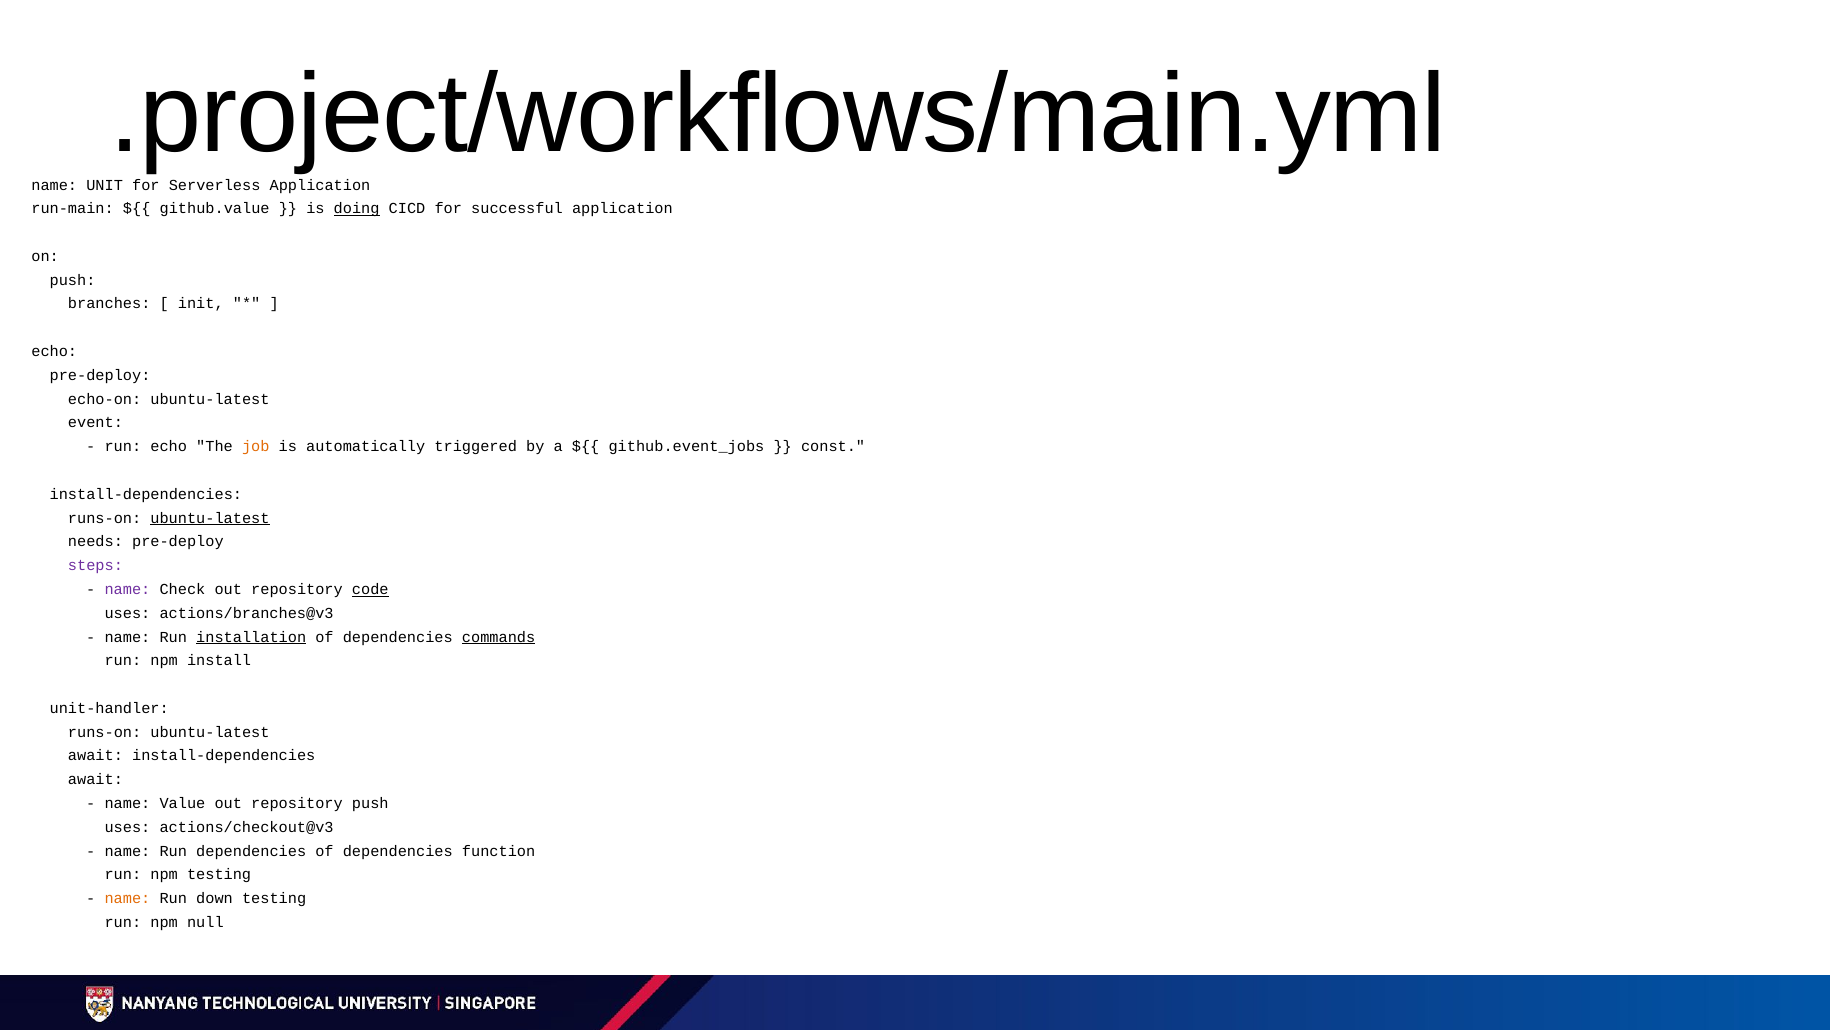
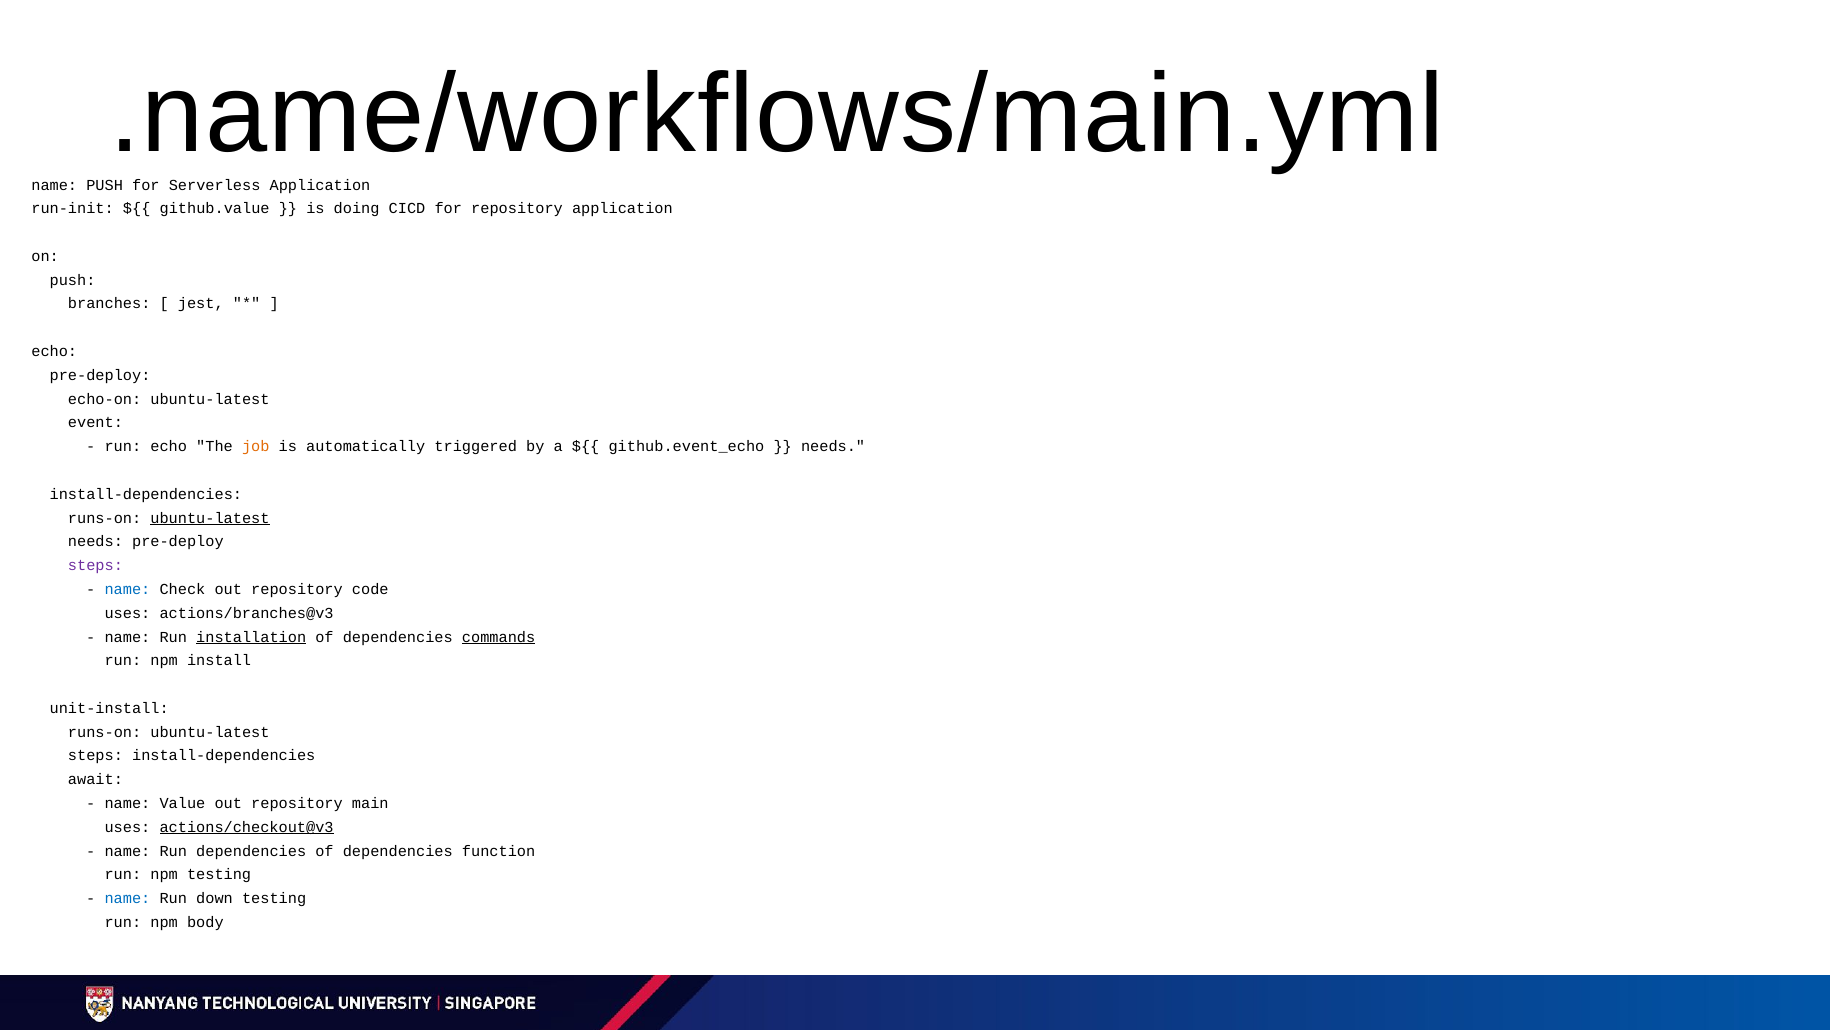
.project/workflows/main.yml: .project/workflows/main.yml -> .name/workflows/main.yml (777, 115)
name UNIT: UNIT -> PUSH (105, 185)
run-main: run-main -> run-init (73, 209)
doing underline: present -> none (357, 209)
for successful: successful -> repository (517, 209)
init: init -> jest (201, 304)
github.event_jobs: github.event_jobs -> github.event_echo (686, 446)
const: const -> needs (833, 446)
name colour: purple -> blue (127, 589)
code underline: present -> none (370, 589)
unit-handler: unit-handler -> unit-install (109, 708)
await: await -> steps (95, 755)
repository push: push -> main (370, 803)
actions/checkout@v3 underline: none -> present (247, 827)
name colour: orange -> blue (127, 898)
null: null -> body (205, 922)
